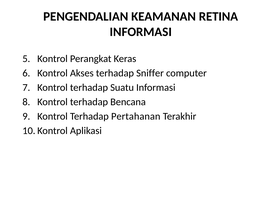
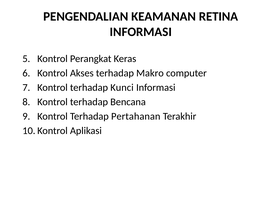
Sniffer: Sniffer -> Makro (150, 73)
Suatu: Suatu -> Kunci (122, 88)
